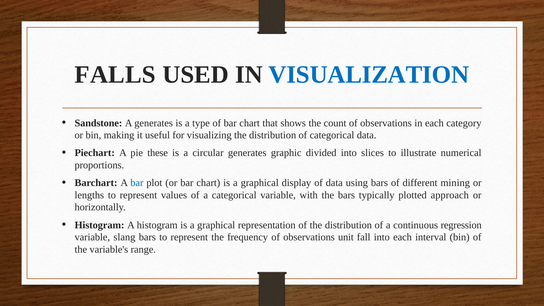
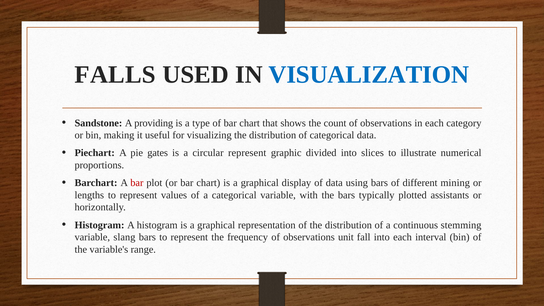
A generates: generates -> providing (154, 123)
these: these -> gates (158, 153)
circular generates: generates -> represent (247, 153)
bar colour: blue -> red (137, 183)
approach: approach -> assistants (450, 195)
regression: regression -> stemming (461, 225)
